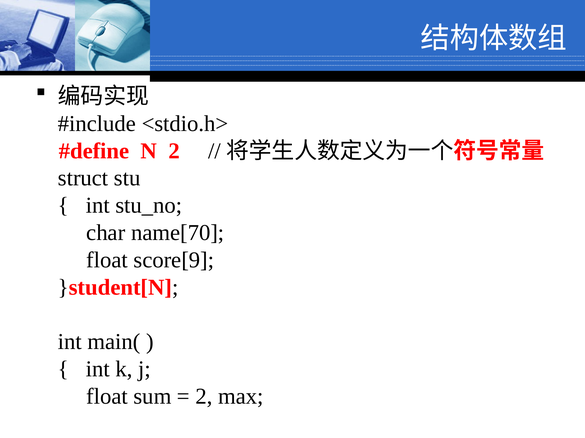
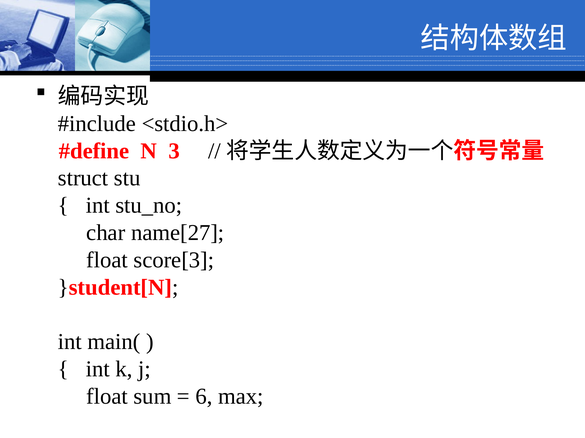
N 2: 2 -> 3 (174, 151)
name[70: name[70 -> name[27 (178, 233)
score[9: score[9 -> score[3 (174, 260)
2: 2 -> 6 (204, 397)
